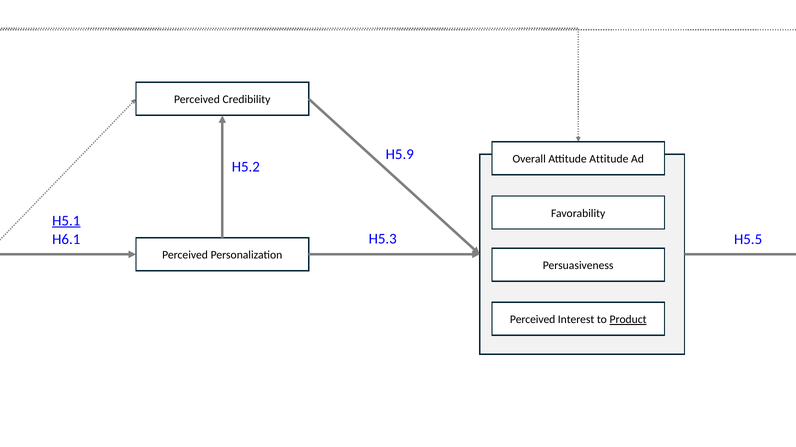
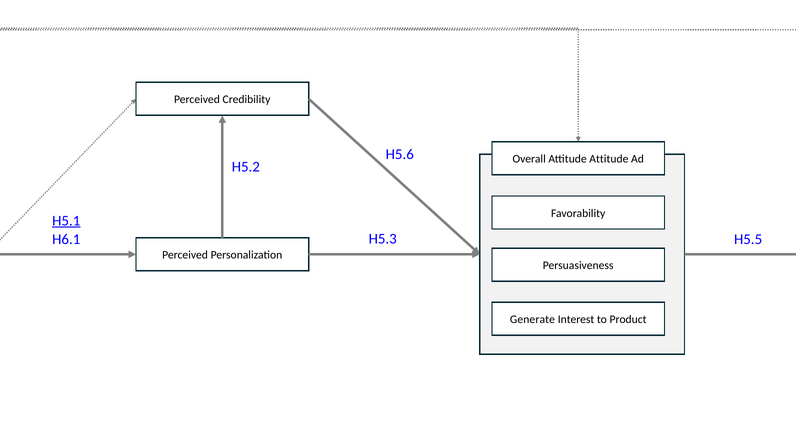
H5.9: H5.9 -> H5.6 (400, 155)
Perceived: Perceived -> Generate (532, 320)
Product underline: present -> none (628, 320)
